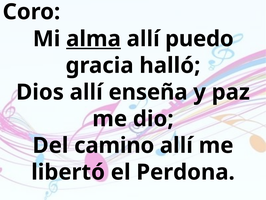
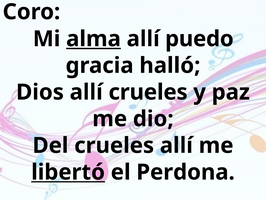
allí enseña: enseña -> crueles (148, 92)
Del camino: camino -> crueles (114, 145)
libertó underline: none -> present (68, 172)
